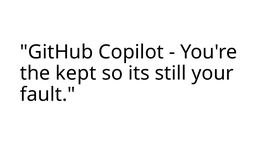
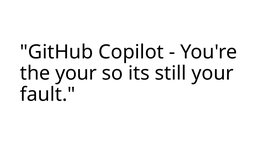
the kept: kept -> your (76, 73)
